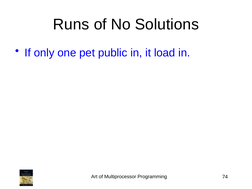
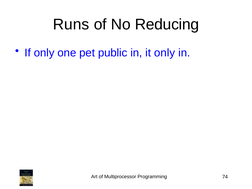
Solutions: Solutions -> Reducing (167, 24)
it load: load -> only (165, 53)
